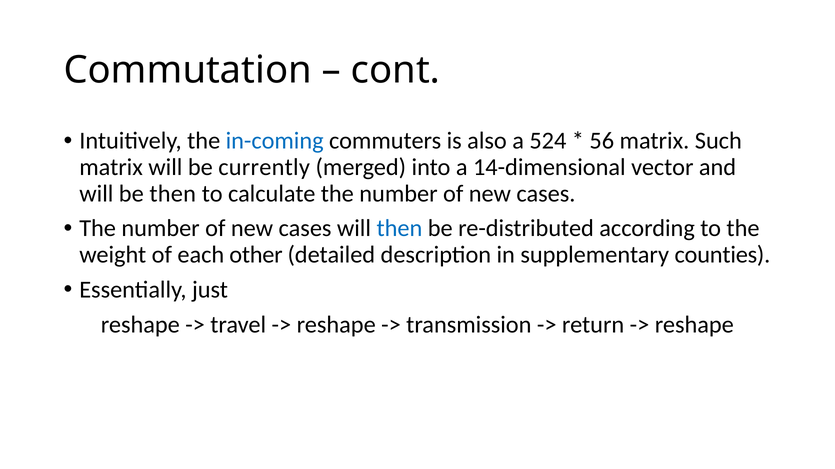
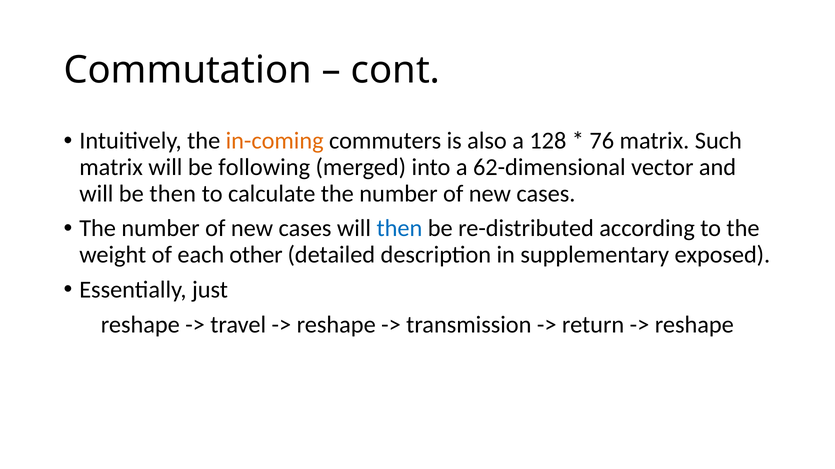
in-coming colour: blue -> orange (275, 141)
524: 524 -> 128 (548, 141)
56: 56 -> 76 (602, 141)
currently: currently -> following (264, 167)
14-dimensional: 14-dimensional -> 62-dimensional (549, 167)
counties: counties -> exposed (722, 255)
